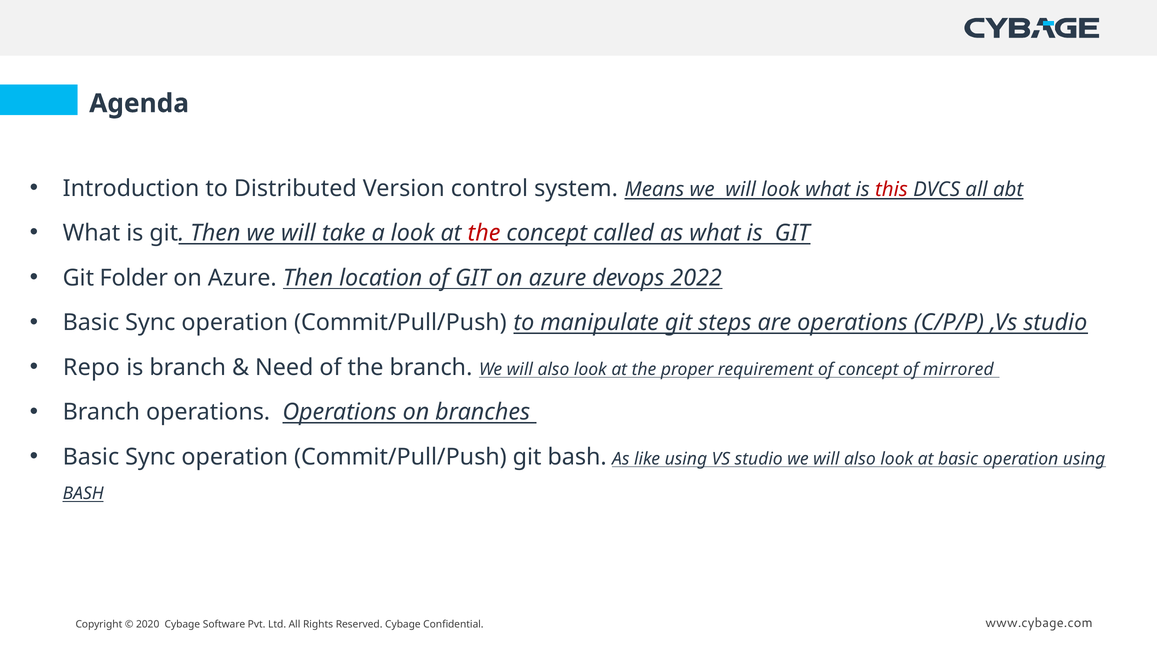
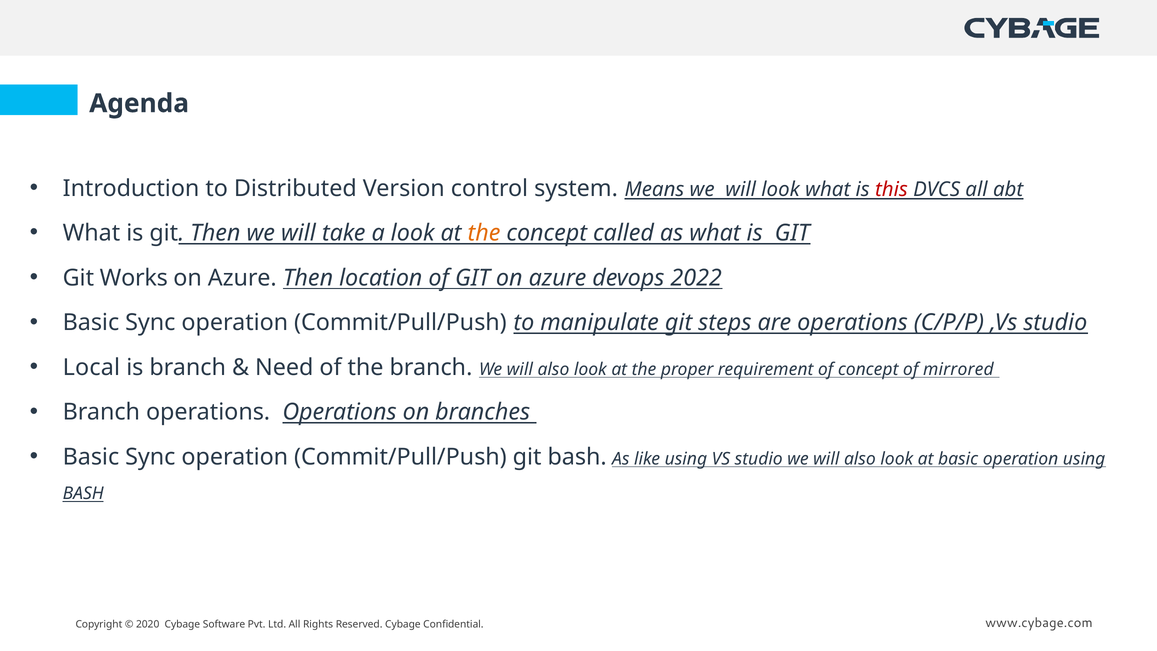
the colour: red -> orange (484, 233)
Folder: Folder -> Works (134, 278)
Repo: Repo -> Local (91, 367)
